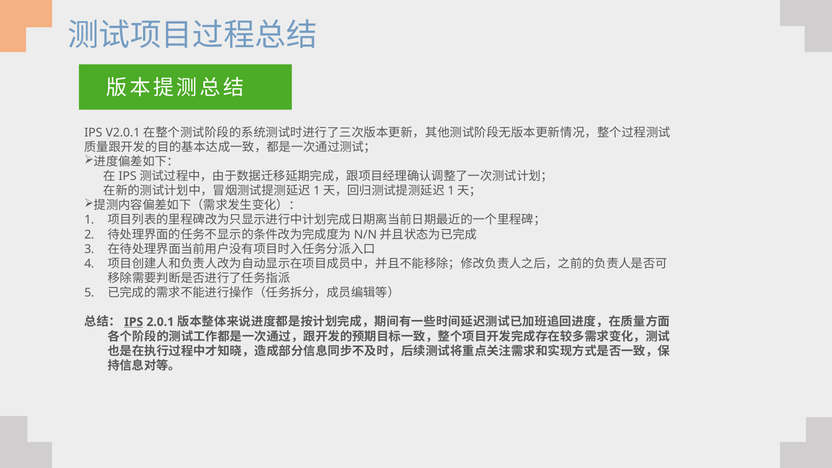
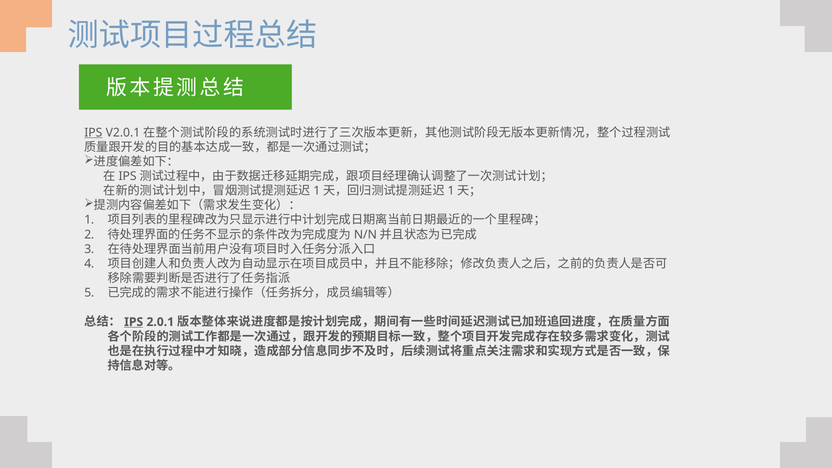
IPS underline: none -> present (93, 133)
